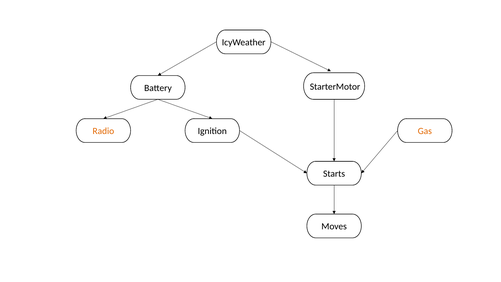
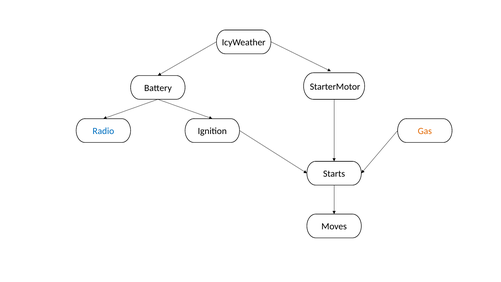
Radio colour: orange -> blue (103, 131)
